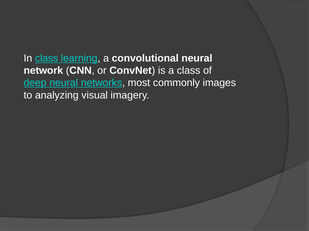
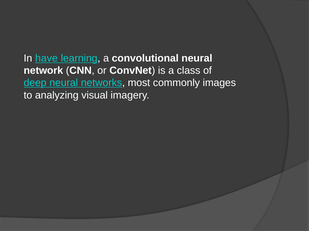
In class: class -> have (46, 58)
